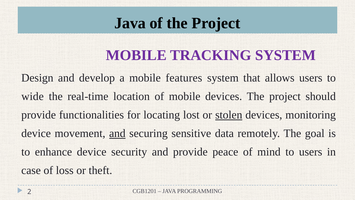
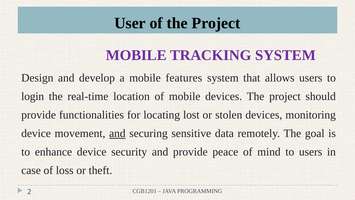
Java: Java -> User (130, 23)
wide: wide -> login (33, 96)
stolen underline: present -> none (229, 115)
